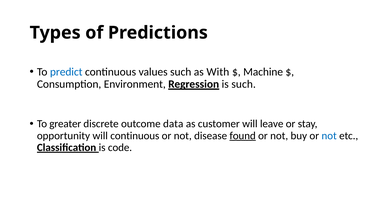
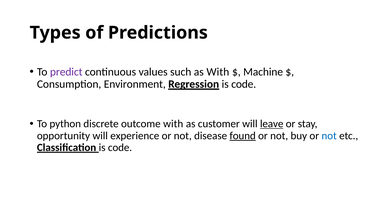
predict colour: blue -> purple (66, 72)
Regression is such: such -> code (244, 84)
greater: greater -> python (65, 124)
outcome data: data -> with (173, 124)
leave underline: none -> present (272, 124)
will continuous: continuous -> experience (135, 136)
